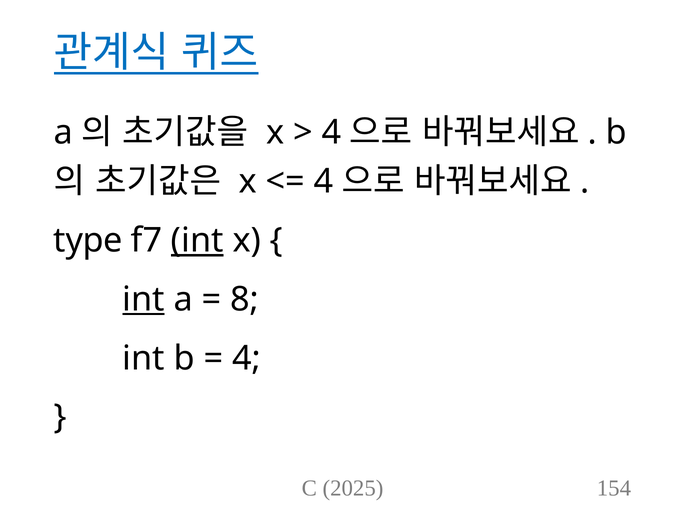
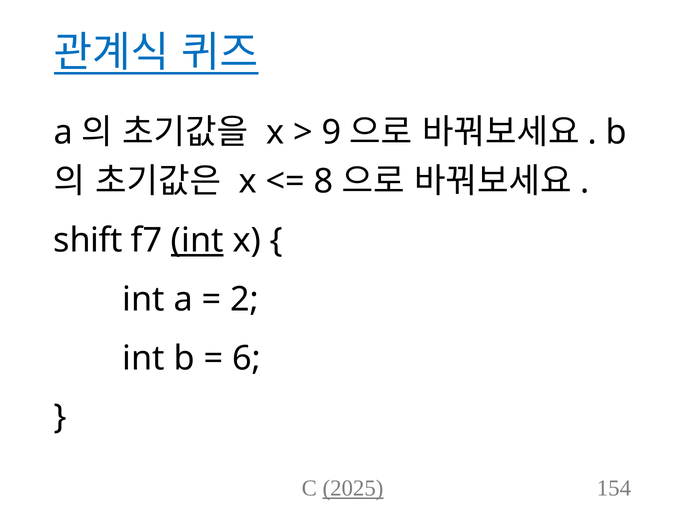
4: 4 -> 9 (331, 132)
4: 4 -> 8 (324, 182)
type: type -> shift (88, 240)
int underline: present -> none (144, 299)
8: 8 -> 2 (245, 299)
4: 4 -> 6 (246, 358)
2025 underline: none -> present (353, 488)
